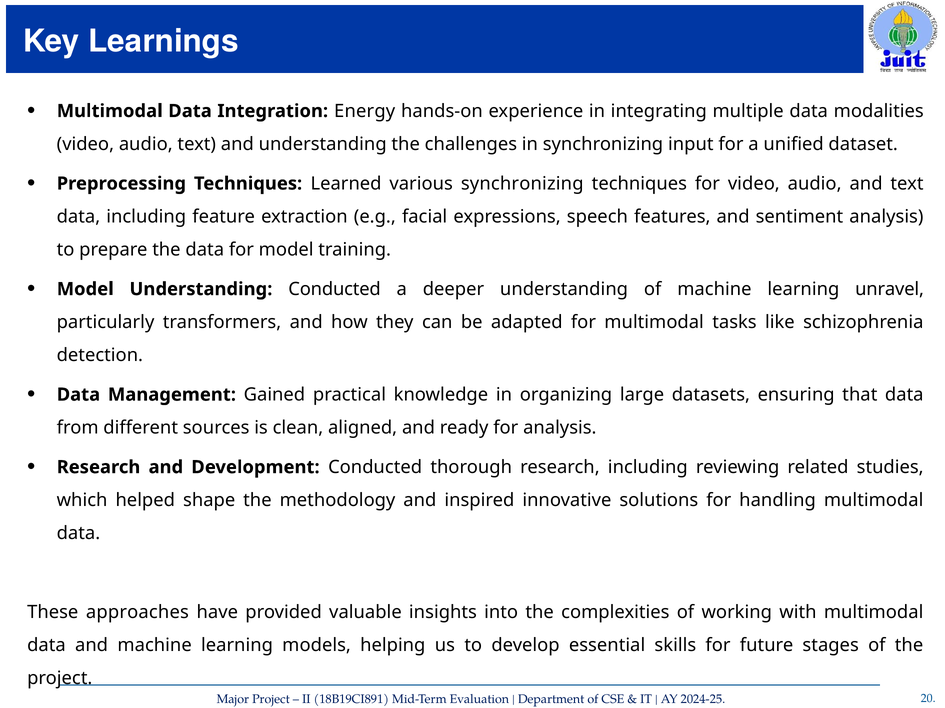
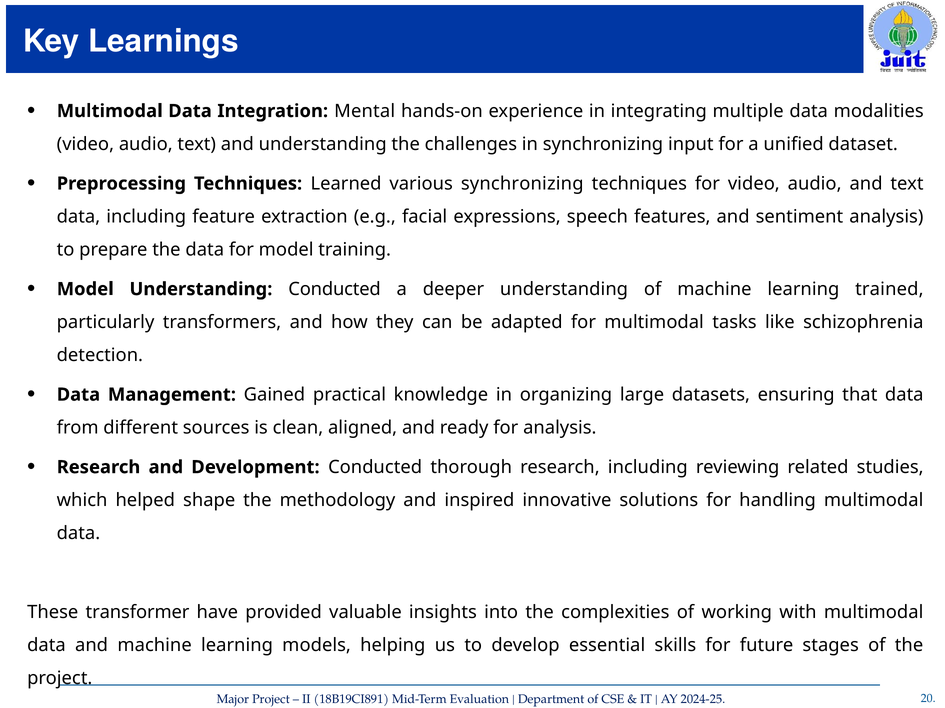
Energy: Energy -> Mental (365, 111)
unravel: unravel -> trained (889, 289)
approaches: approaches -> transformer (138, 613)
